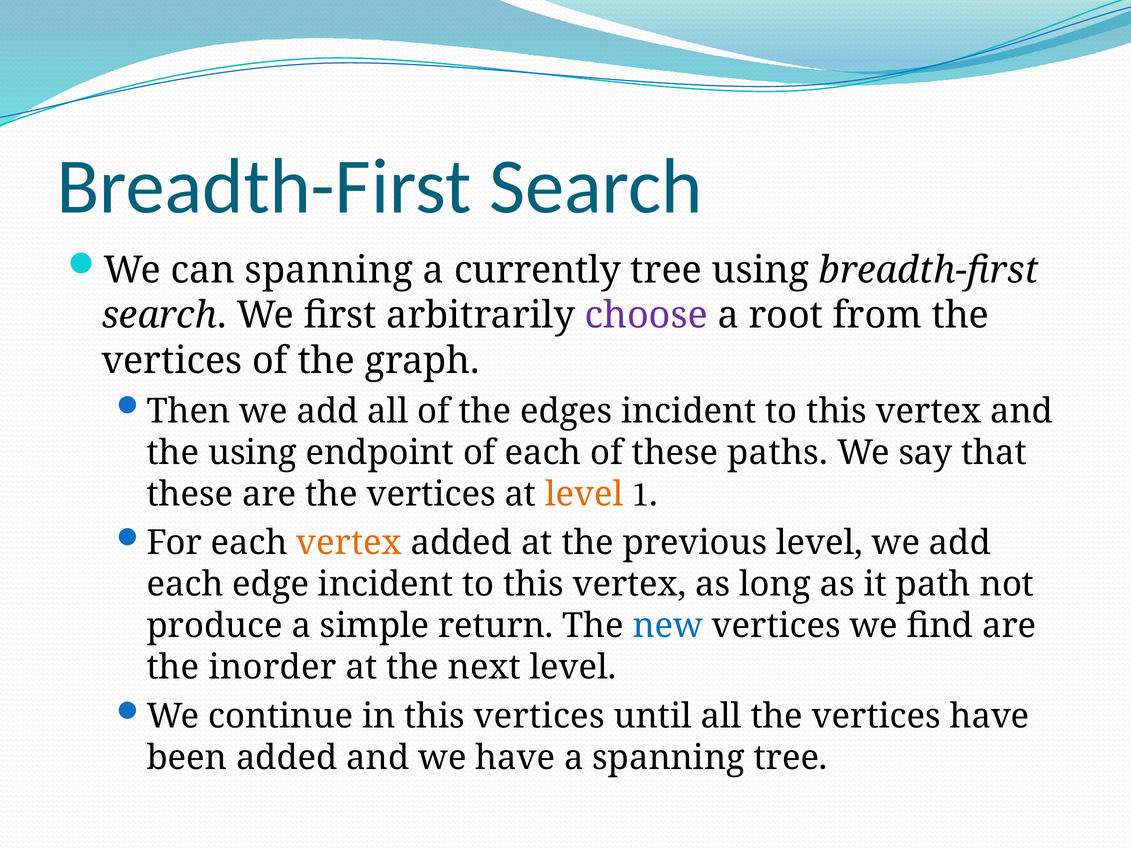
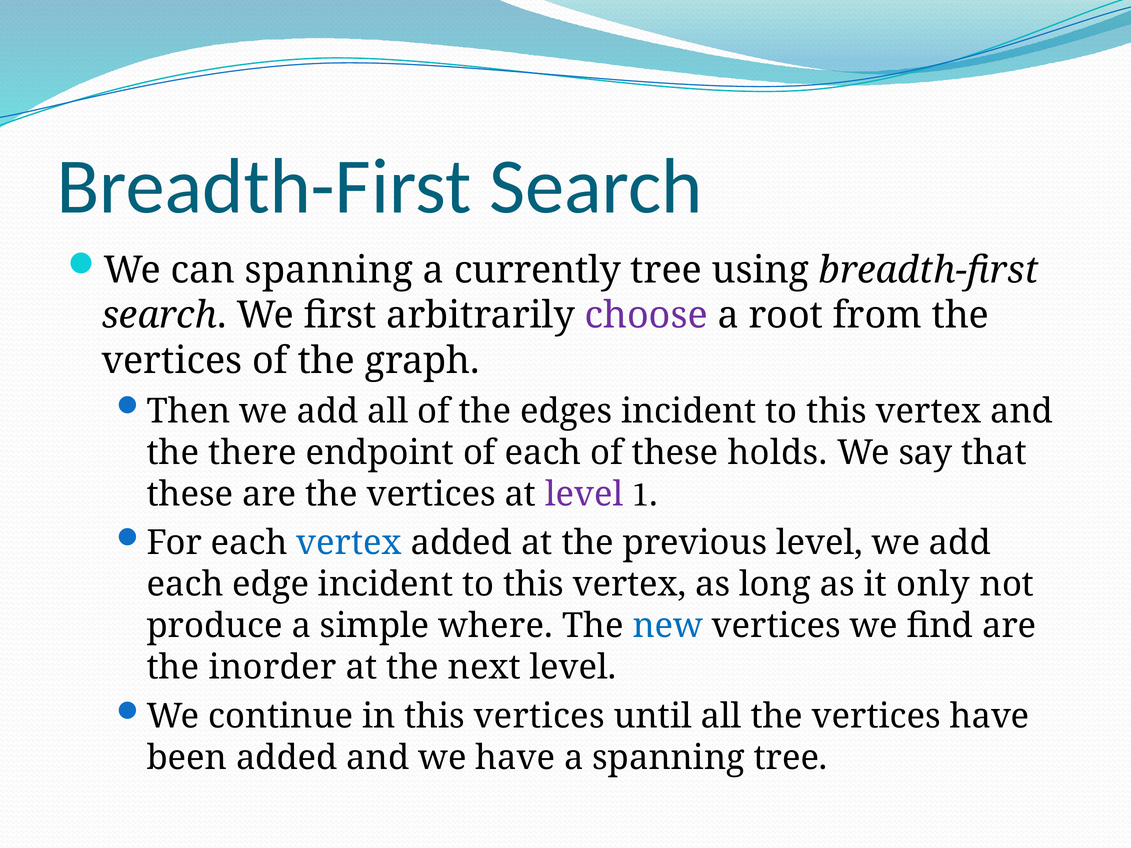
the using: using -> there (252, 453)
paths: paths -> holds (778, 453)
level colour: orange -> purple (584, 494)
vertex colour: orange -> blue (349, 543)
path: path -> only (933, 585)
return: return -> where (496, 626)
